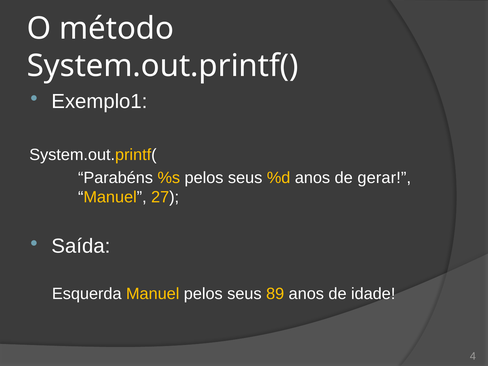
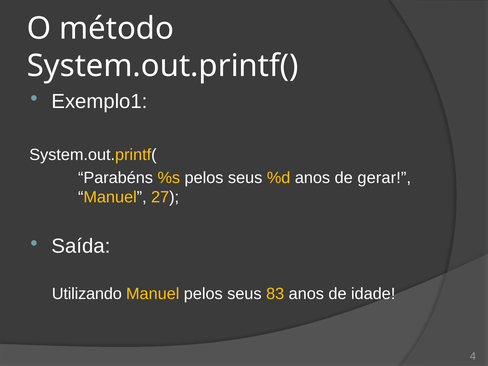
Esquerda: Esquerda -> Utilizando (87, 294)
89: 89 -> 83 (275, 294)
